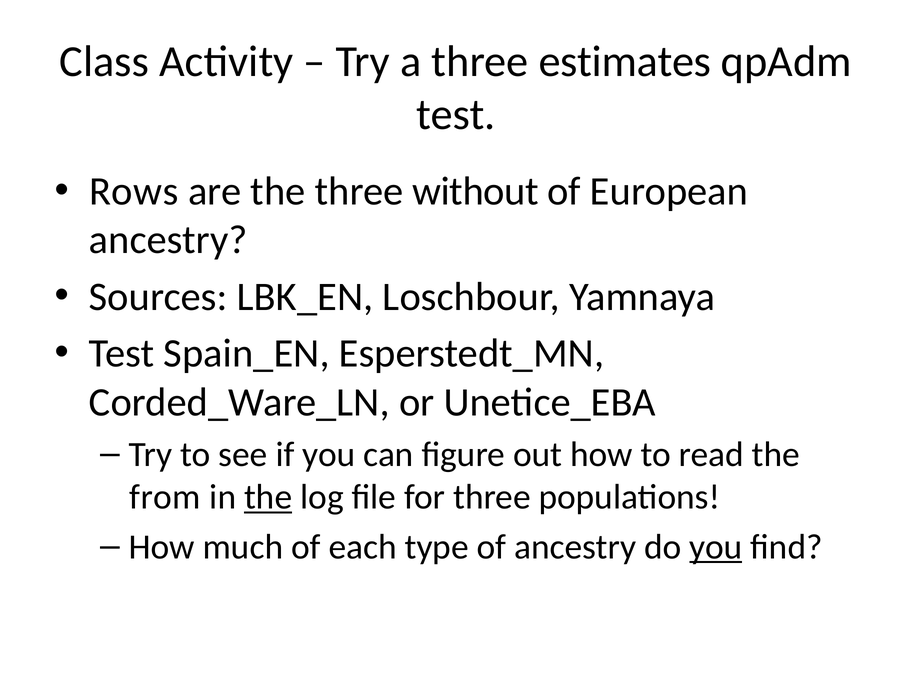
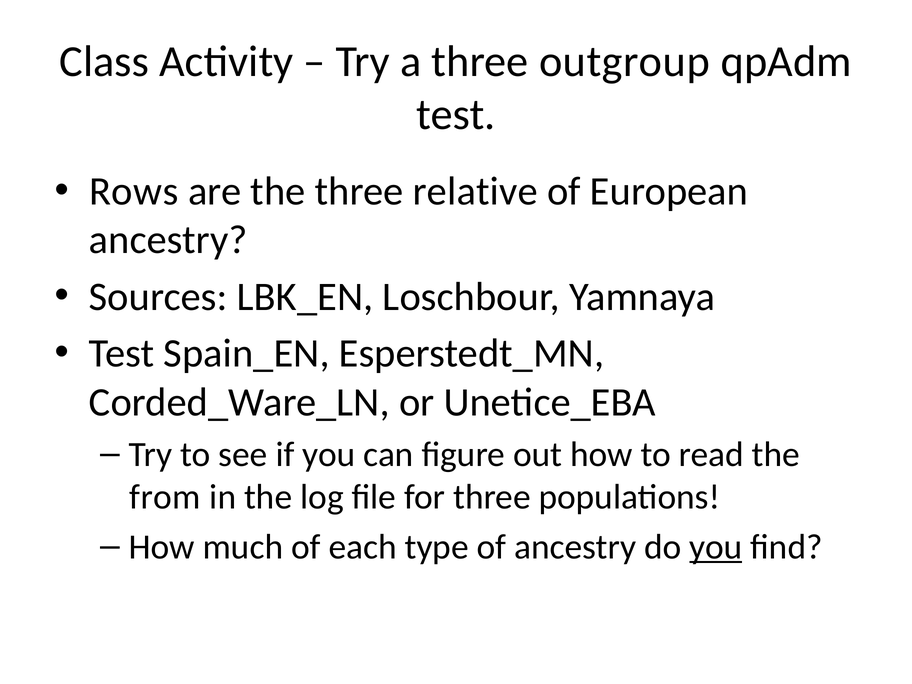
estimates: estimates -> outgroup (624, 62)
without: without -> relative (475, 191)
the underline: present -> none (268, 497)
